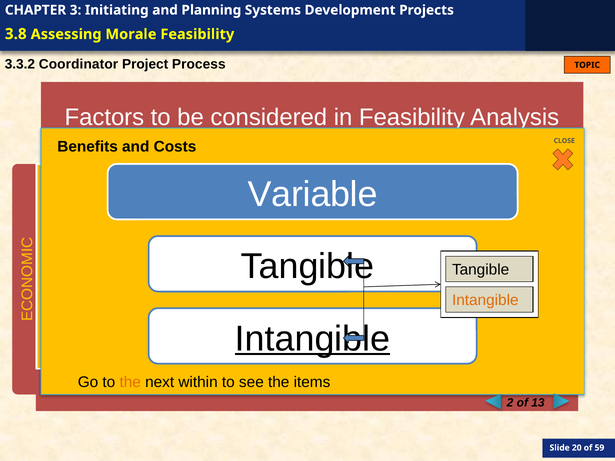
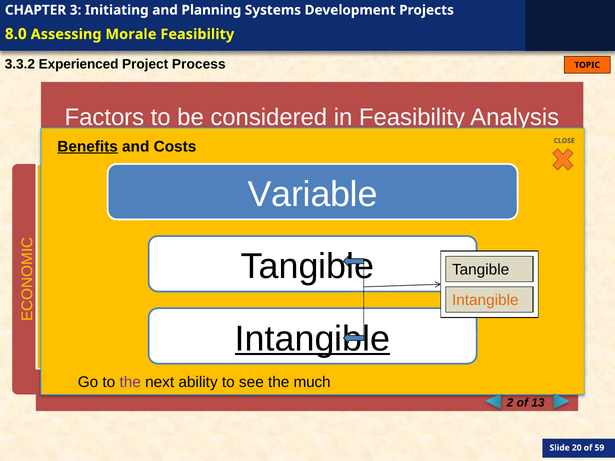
3.8: 3.8 -> 8.0 (16, 34)
Coordinator: Coordinator -> Experienced (79, 64)
Benefits underline: none -> present (88, 147)
the colour: orange -> purple (130, 382)
within: within -> ability (198, 382)
items: items -> much (312, 382)
